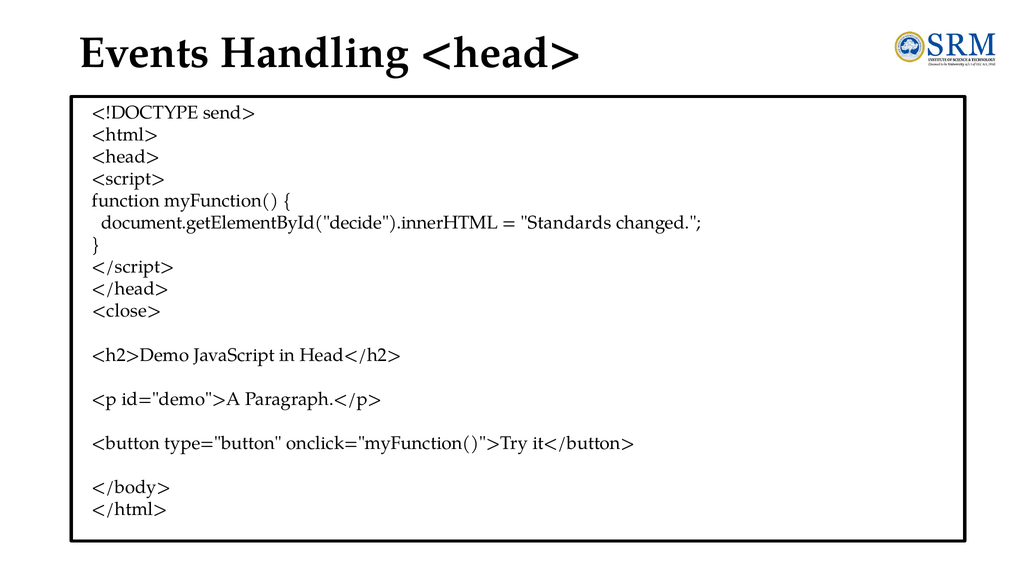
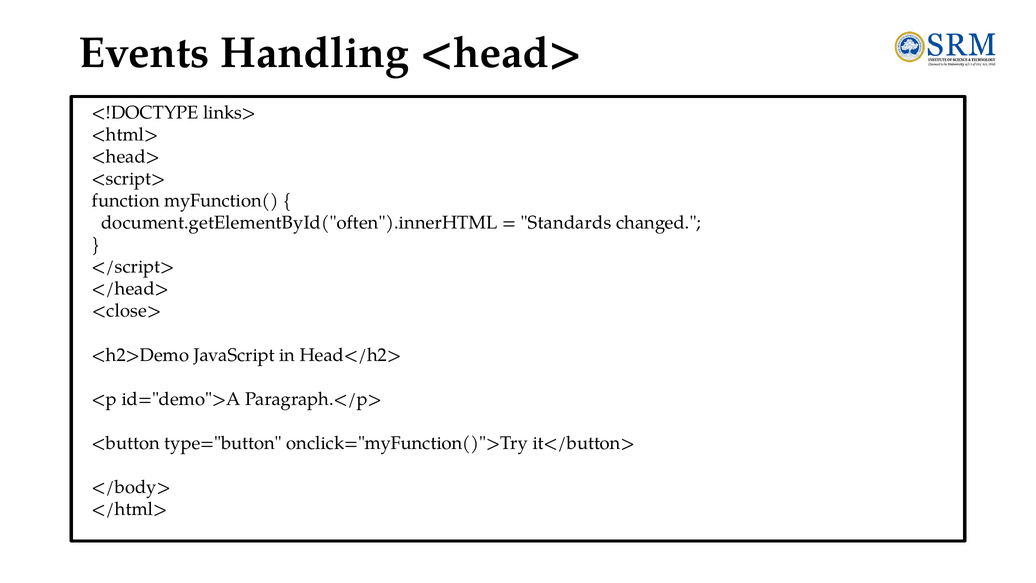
send>: send> -> links> (229, 113)
document.getElementById("decide").innerHTML: document.getElementById("decide").innerHTML -> document.getElementById("often").innerHTML (299, 223)
